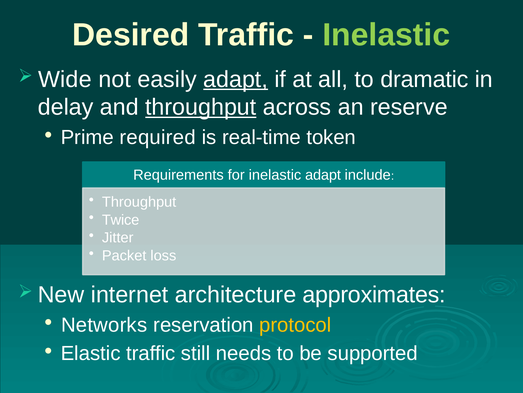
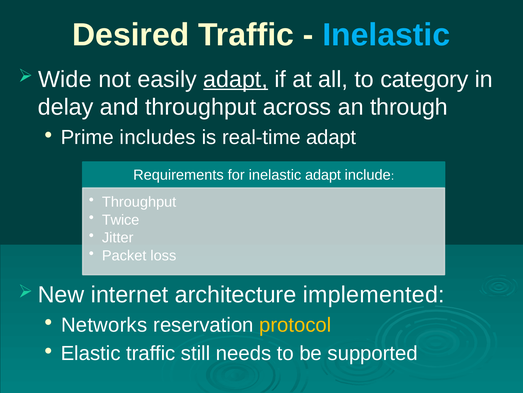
Inelastic colour: light green -> light blue (386, 35)
dramatic: dramatic -> category (424, 79)
throughput underline: present -> none (201, 107)
reserve: reserve -> through (409, 107)
required: required -> includes (158, 137)
real-time token: token -> adapt (331, 137)
approximates: approximates -> implemented (374, 294)
